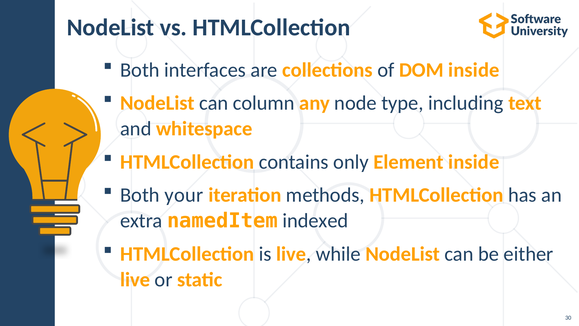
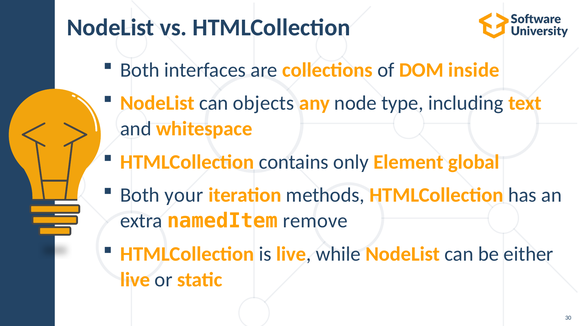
column: column -> objects (264, 103)
Element inside: inside -> global (474, 162)
indexed: indexed -> remove (315, 221)
